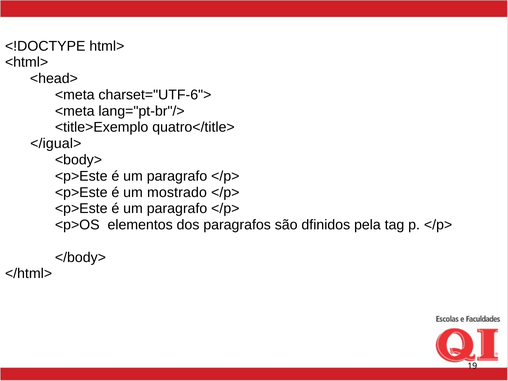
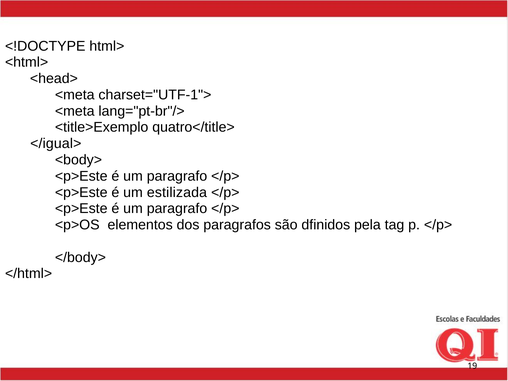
charset="UTF-6">: charset="UTF-6"> -> charset="UTF-1"> (155, 95)
mostrado: mostrado -> estilizada (177, 192)
